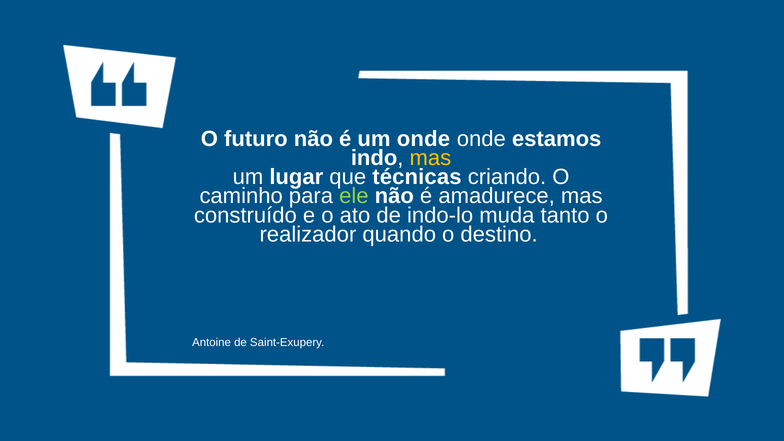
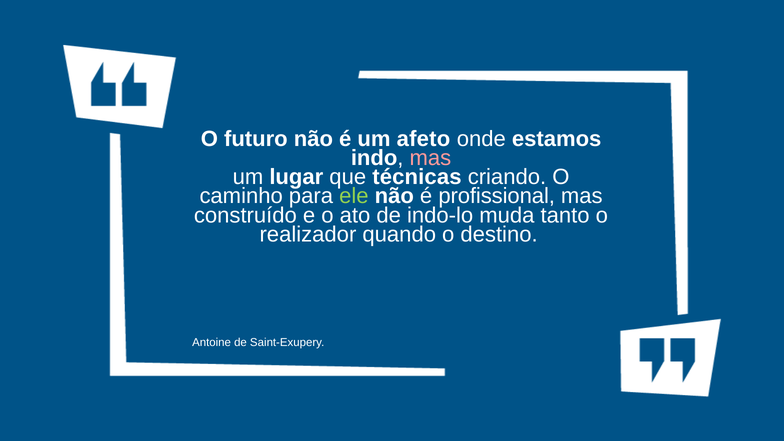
um onde: onde -> afeto (423, 139)
mas colour: yellow -> pink (430, 158)
amadurece: amadurece -> profissional (497, 196)
